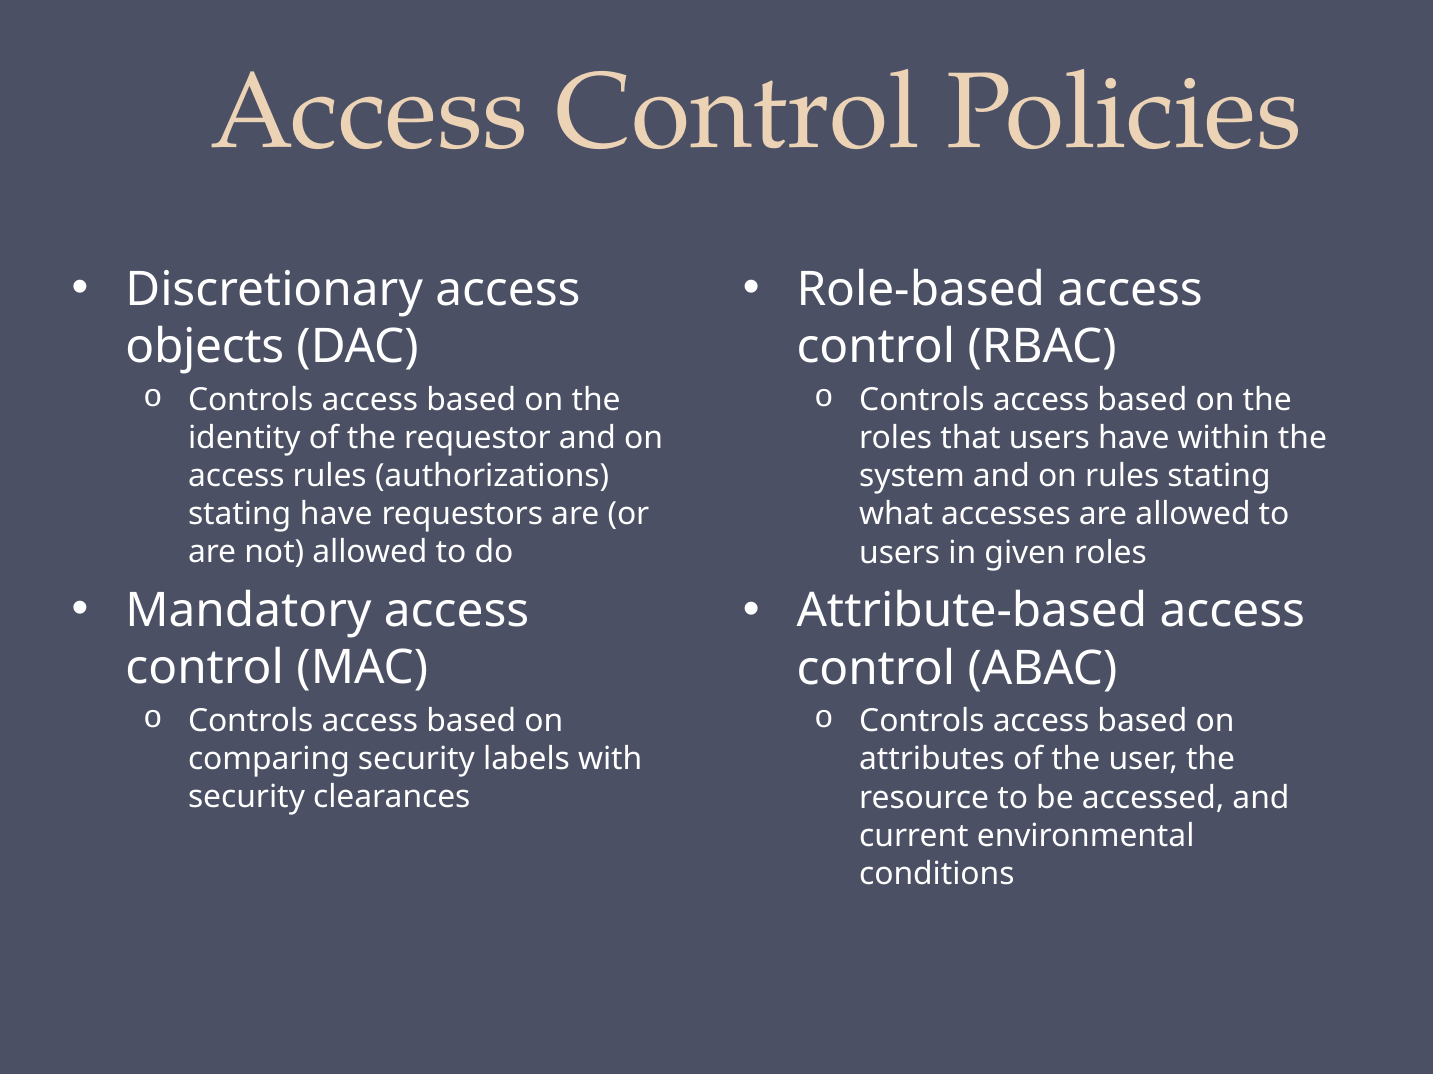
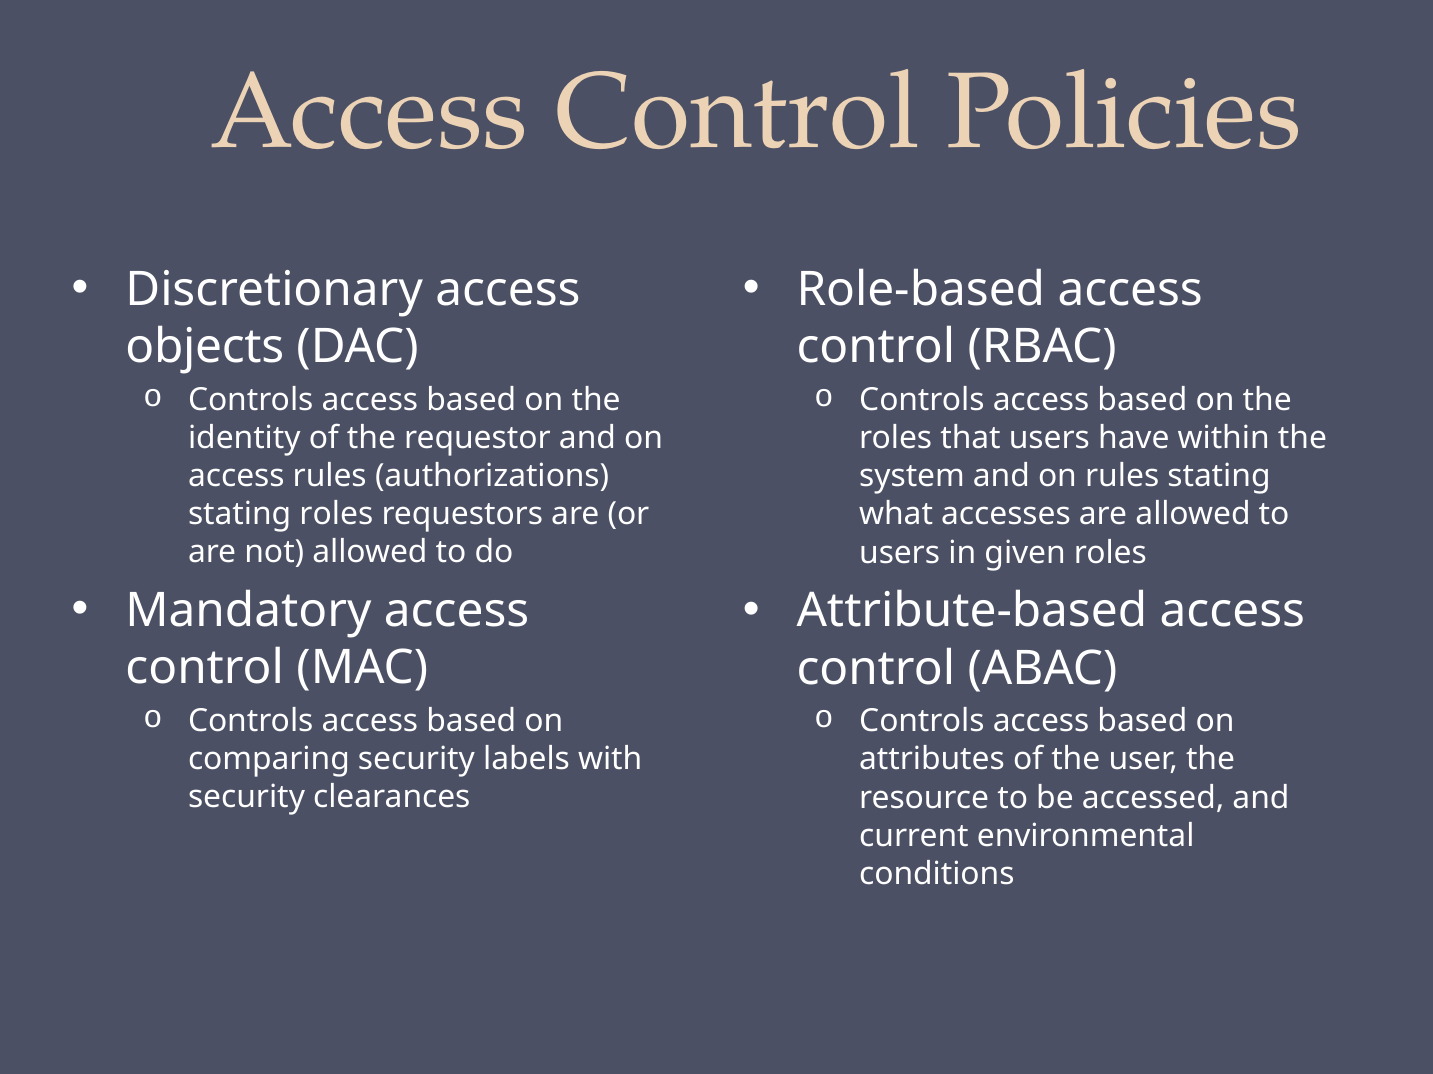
stating have: have -> roles (336, 515)
